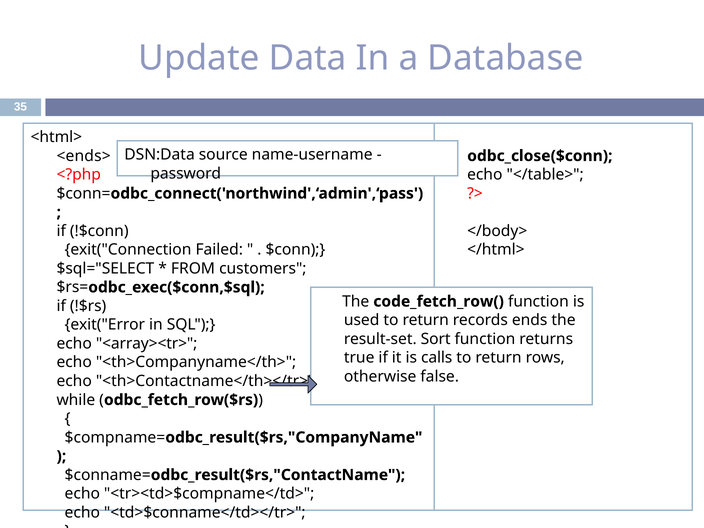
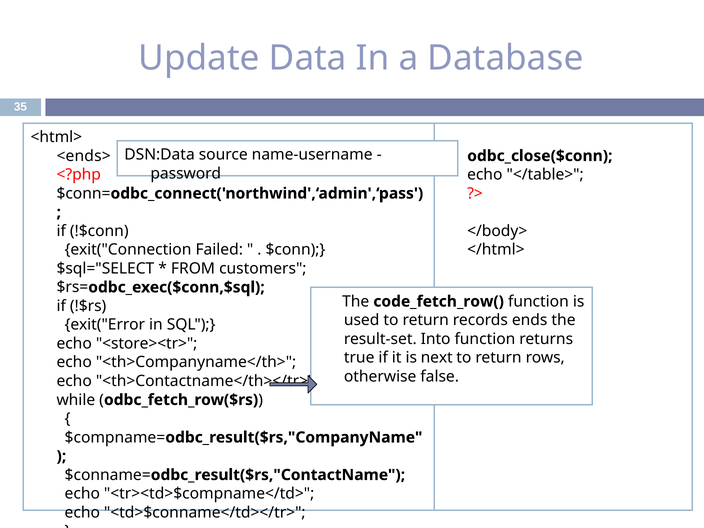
Sort: Sort -> Into (436, 339)
<array><tr>: <array><tr> -> <store><tr> (147, 344)
calls: calls -> next (437, 358)
